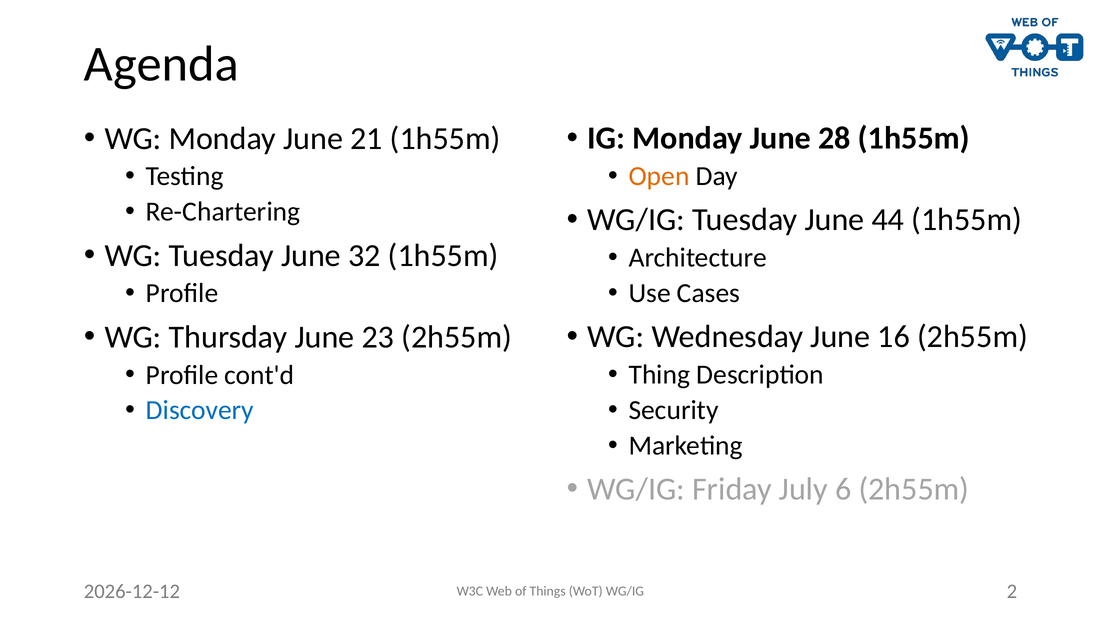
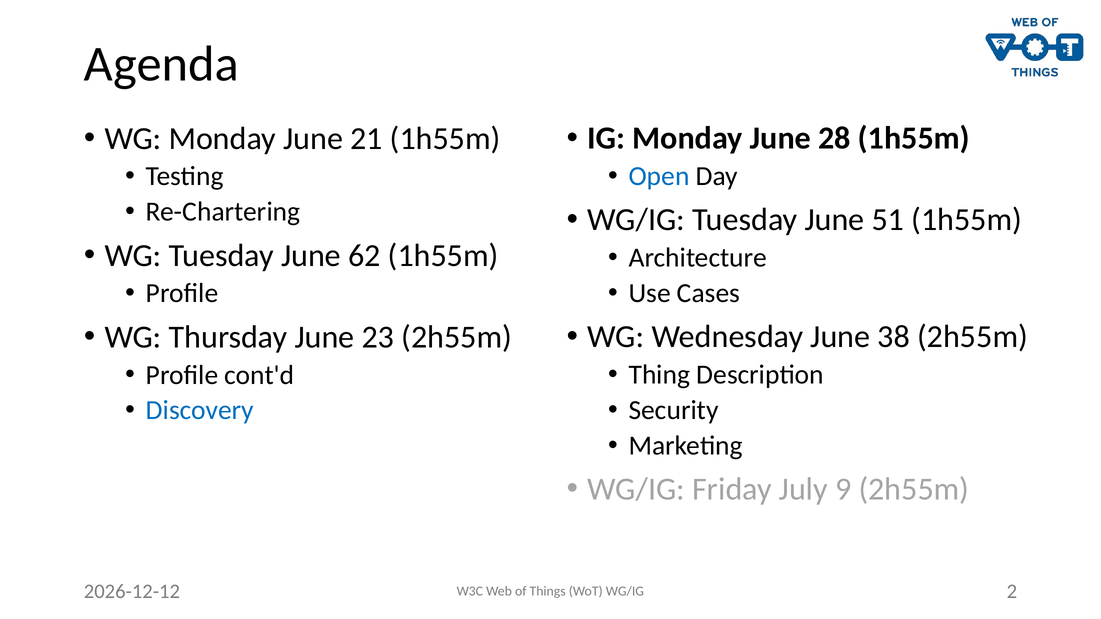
Open colour: orange -> blue (659, 176)
44: 44 -> 51 (888, 220)
32: 32 -> 62 (364, 256)
16: 16 -> 38 (894, 337)
6: 6 -> 9 (843, 489)
